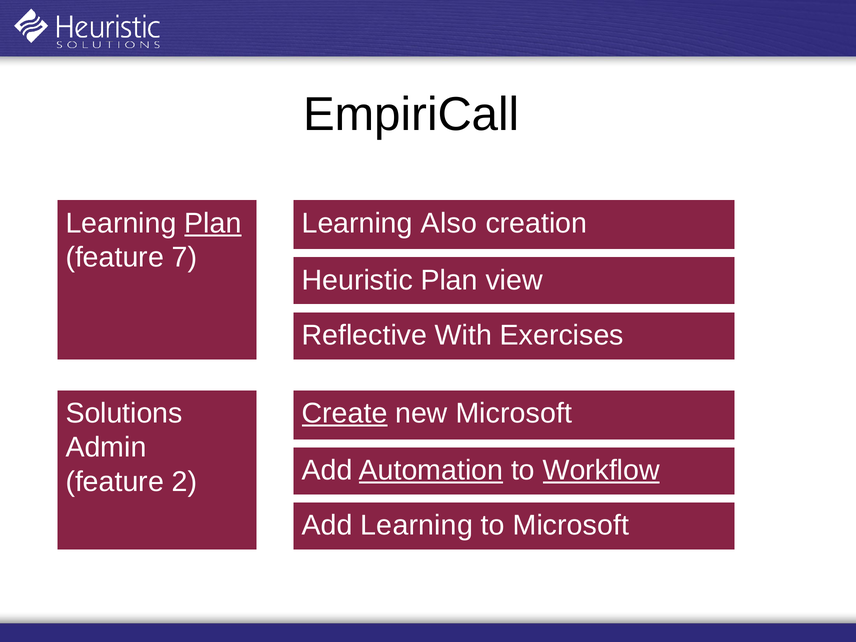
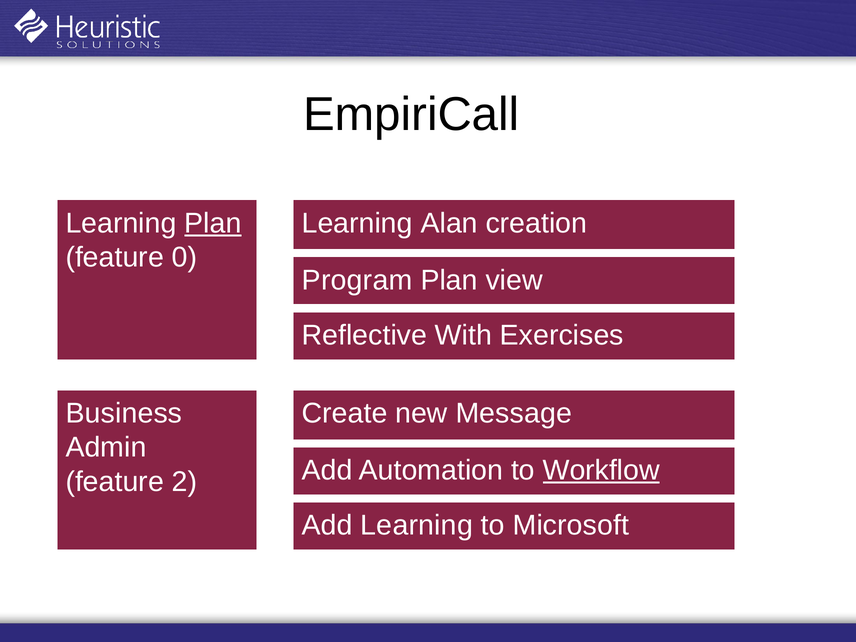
Also: Also -> Alan (449, 223)
7: 7 -> 0 (184, 257)
Heuristic: Heuristic -> Program (357, 280)
Solutions: Solutions -> Business (124, 413)
Create underline: present -> none (345, 413)
new Microsoft: Microsoft -> Message (514, 413)
Automation underline: present -> none (431, 470)
